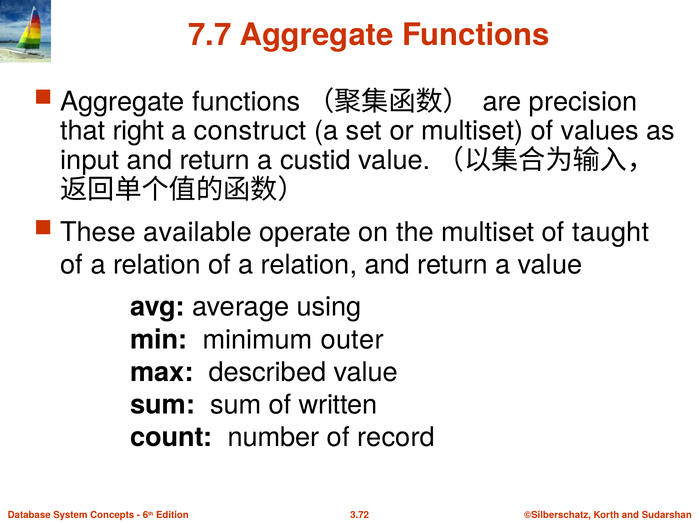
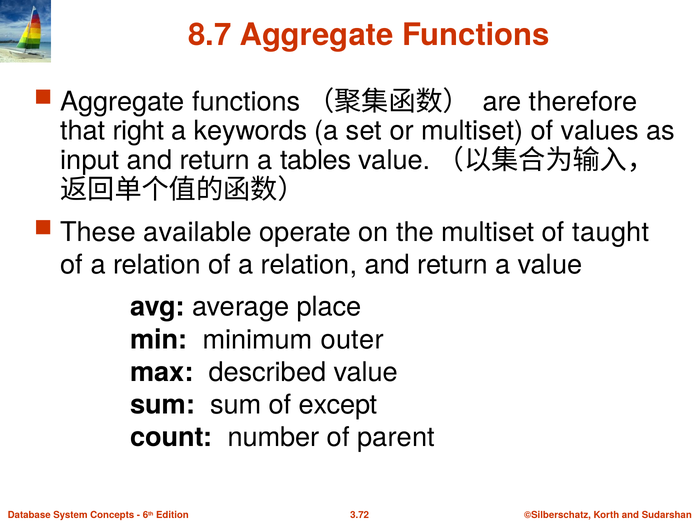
7.7: 7.7 -> 8.7 (210, 35)
precision: precision -> therefore (583, 102)
construct: construct -> keywords (250, 131)
custid: custid -> tables (316, 160)
using: using -> place (329, 307)
written: written -> except (338, 405)
record: record -> parent (396, 438)
